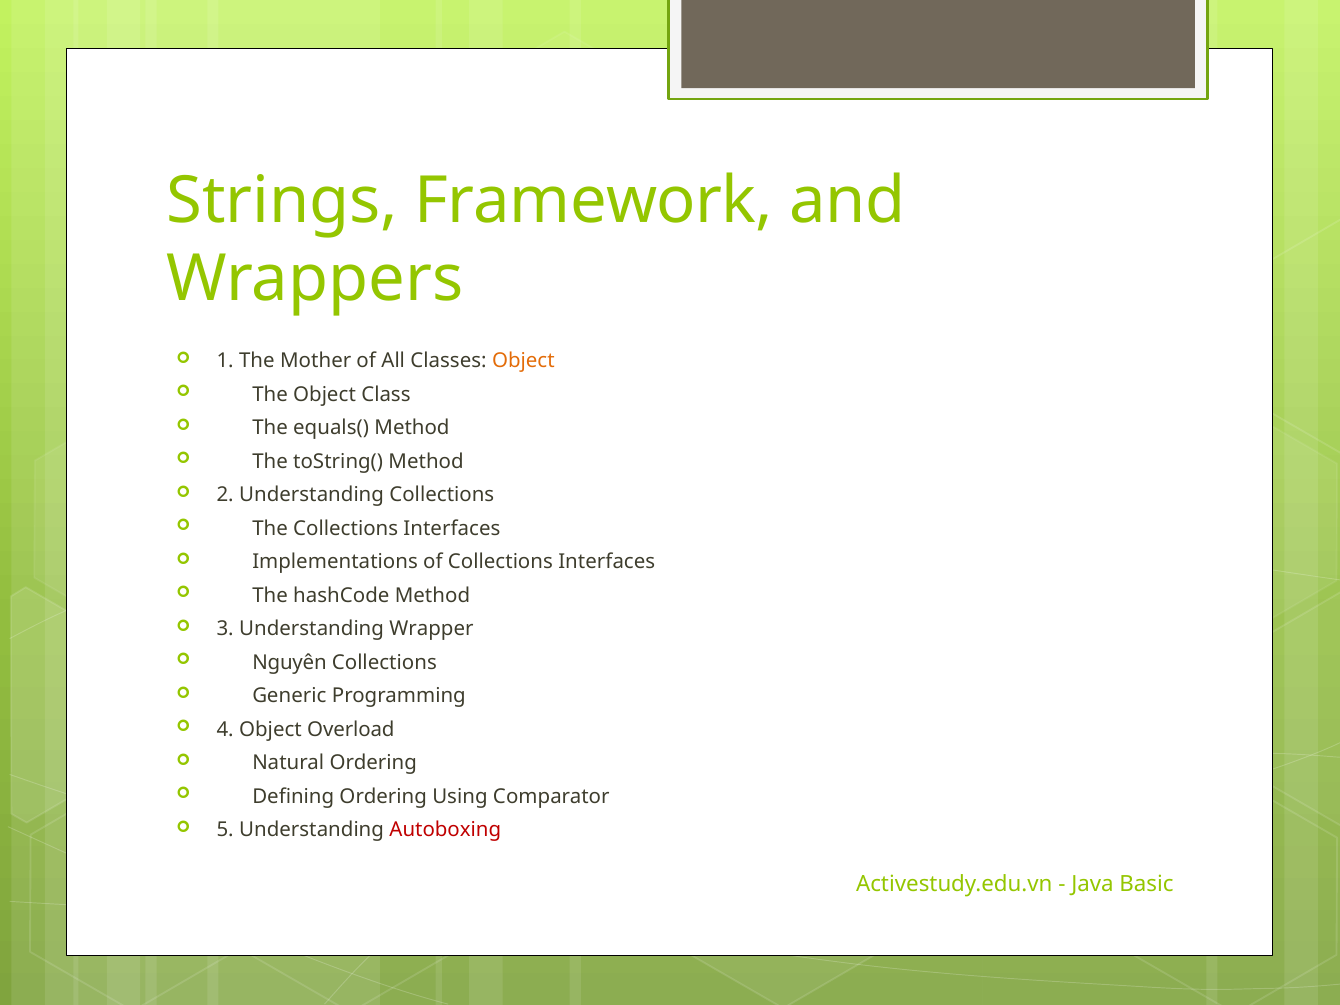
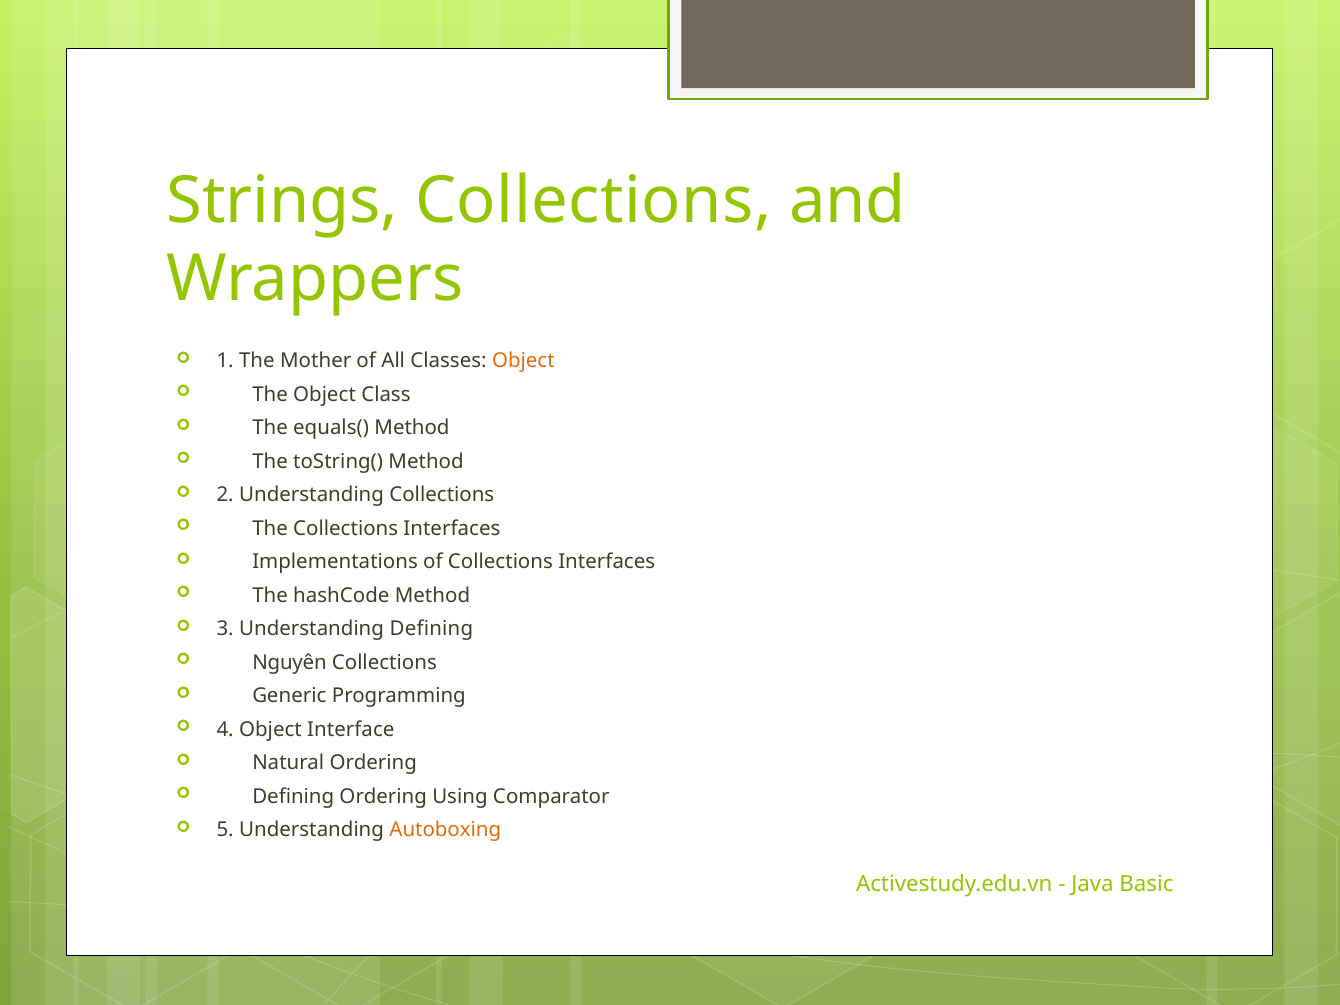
Strings Framework: Framework -> Collections (593, 201)
Understanding Wrapper: Wrapper -> Defining (431, 629)
Overload: Overload -> Interface (351, 729)
Autoboxing colour: red -> orange (445, 830)
